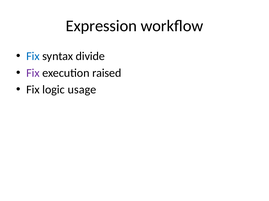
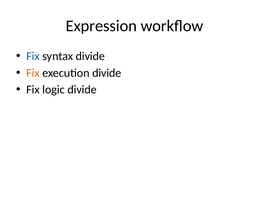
Fix colour: purple -> orange (33, 73)
execution raised: raised -> divide (107, 73)
logic usage: usage -> divide (82, 90)
